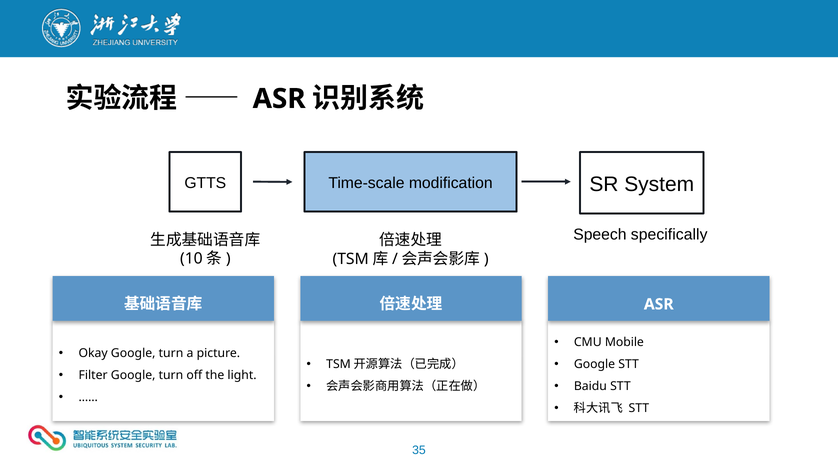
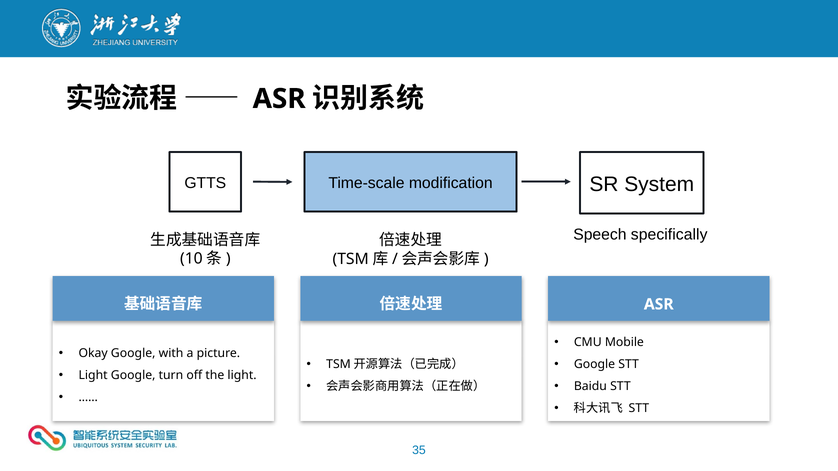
Okay Google turn: turn -> with (171, 354)
Filter: Filter -> Light (93, 376)
